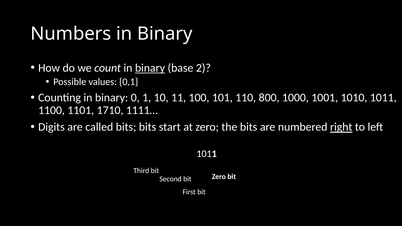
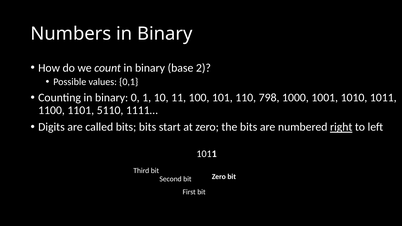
binary underline: present -> none (150, 68)
800: 800 -> 798 (269, 98)
1710: 1710 -> 5110 (110, 110)
